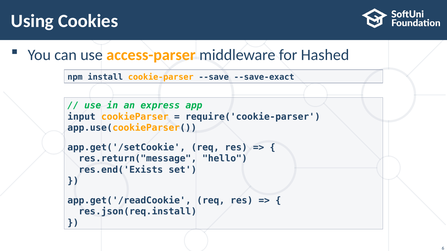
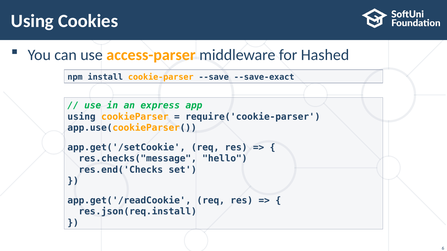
input: input -> using (82, 117)
res.return("message: res.return("message -> res.checks("message (138, 159)
res.end('Exists: res.end('Exists -> res.end('Checks (121, 170)
